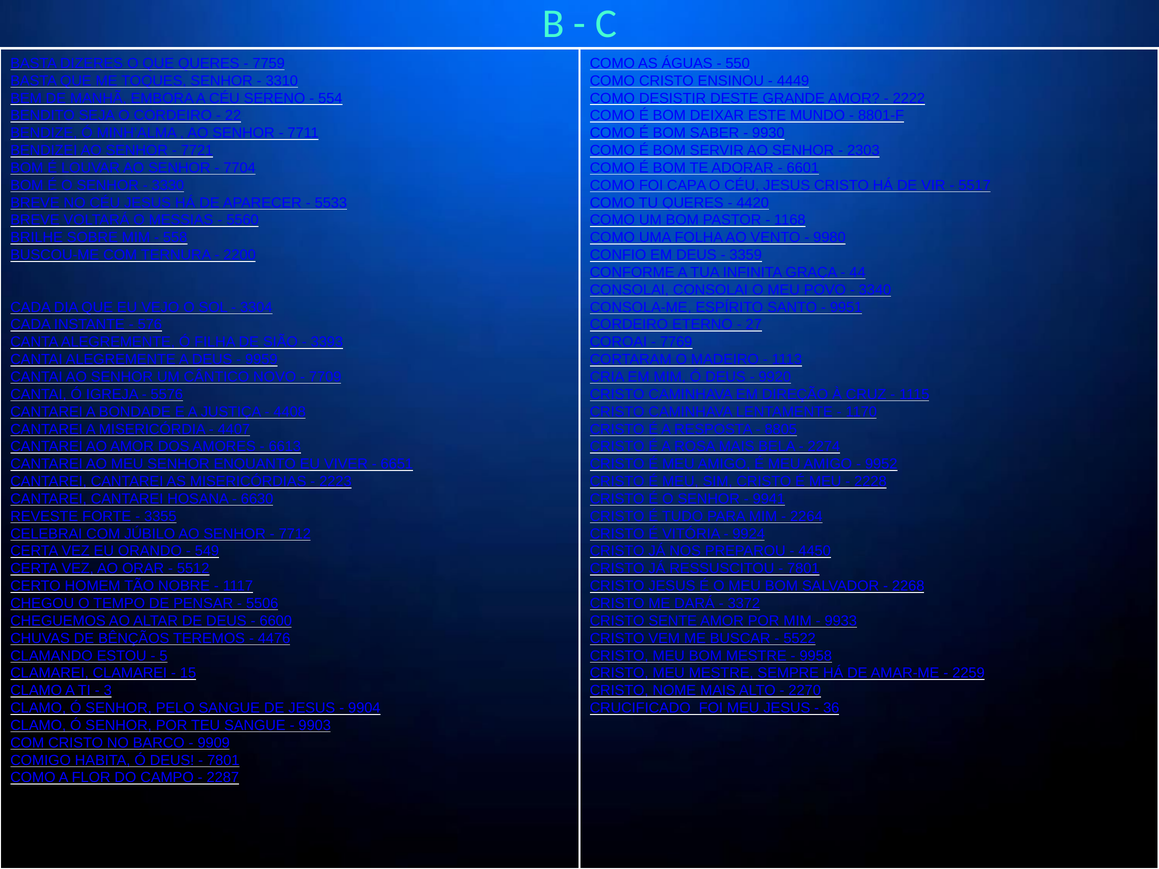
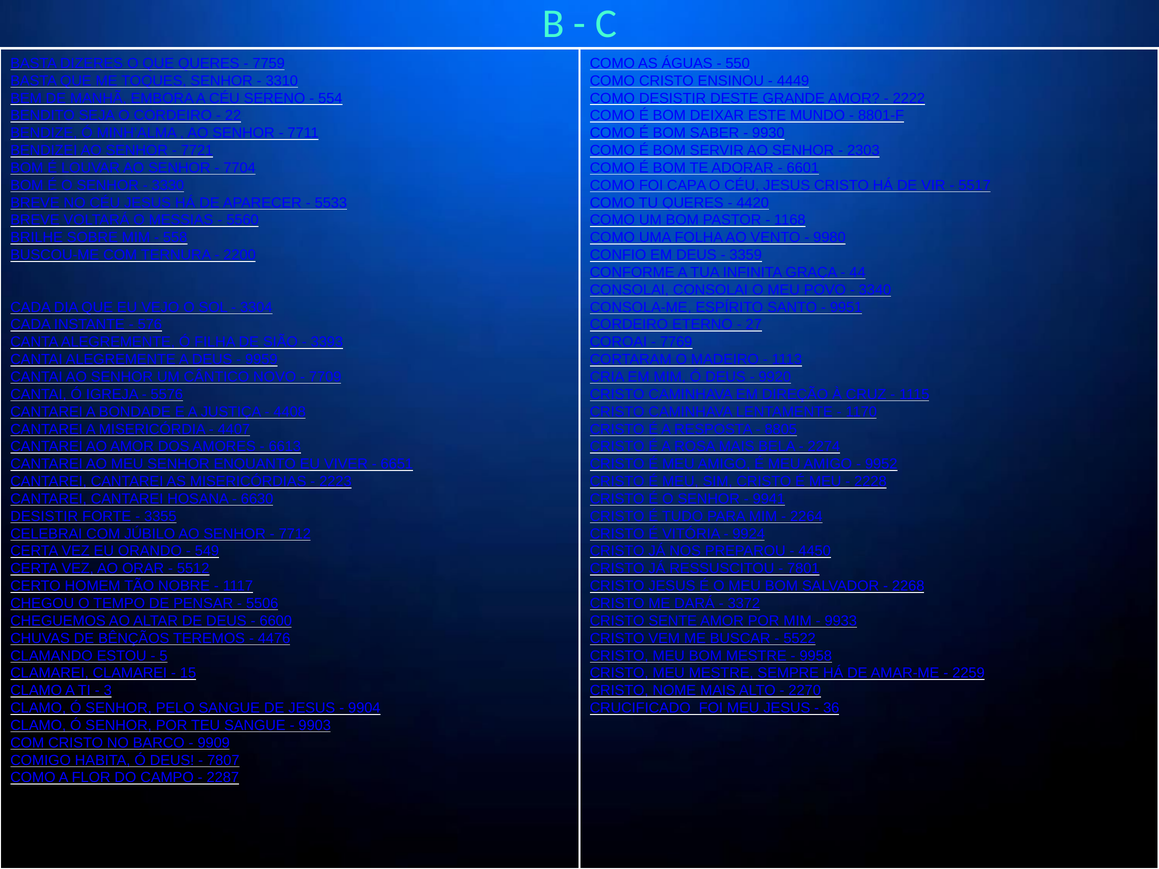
REVESTE: REVESTE -> DESISTIR (44, 516)
7801: 7801 -> 7807 (223, 760)
